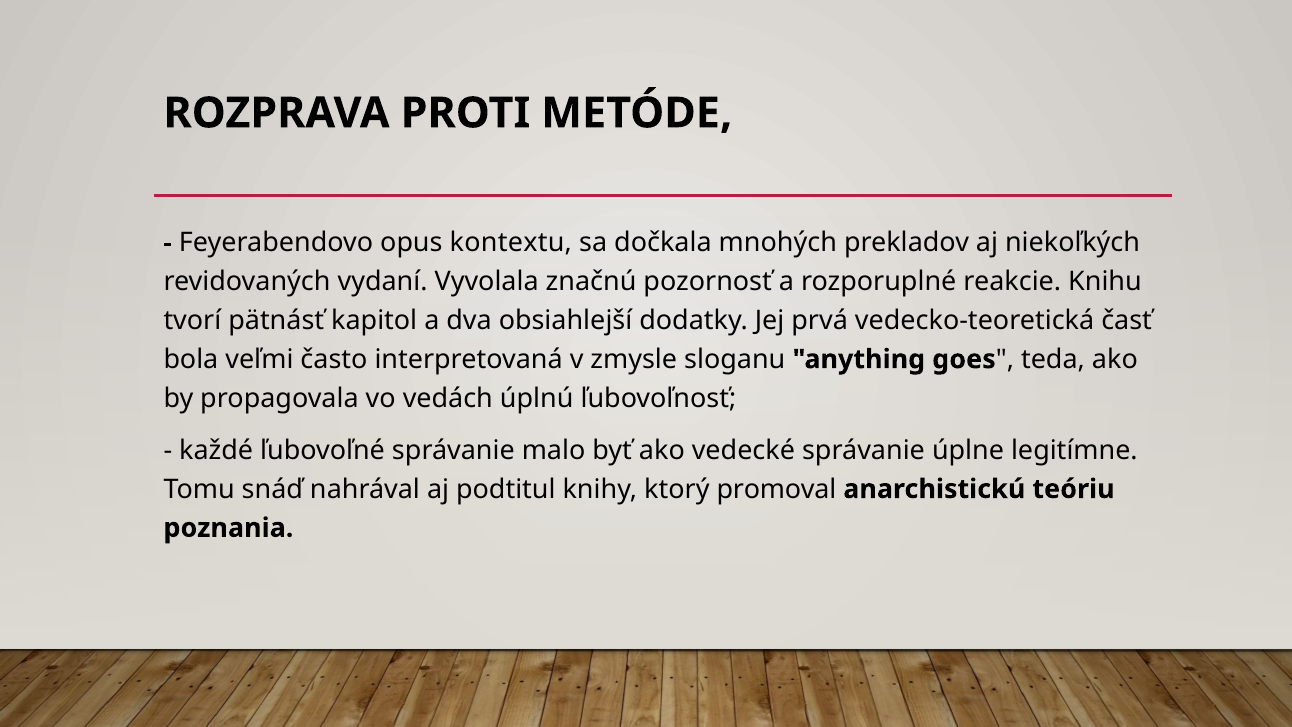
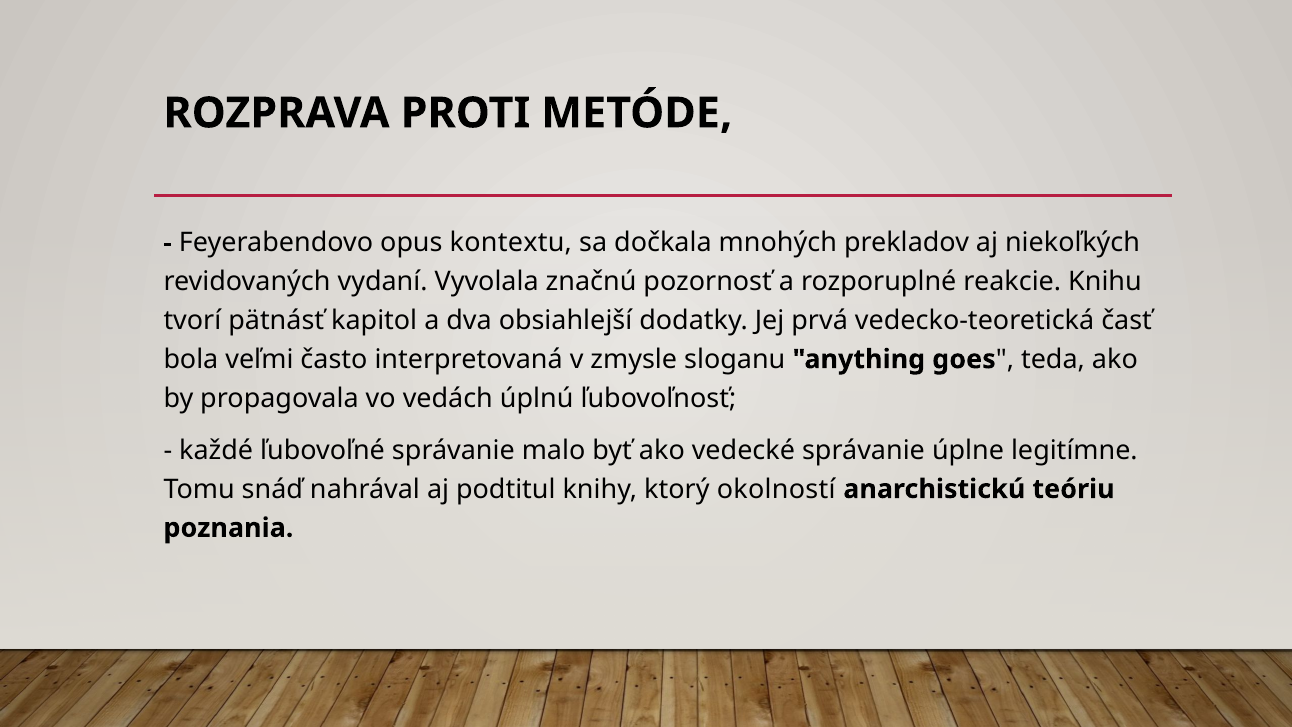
promoval: promoval -> okolností (776, 489)
